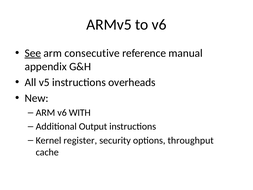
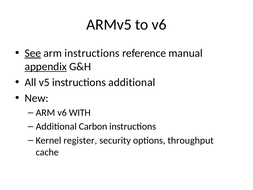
arm consecutive: consecutive -> instructions (92, 53)
appendix underline: none -> present (46, 67)
instructions overheads: overheads -> additional (132, 82)
Output: Output -> Carbon (93, 126)
